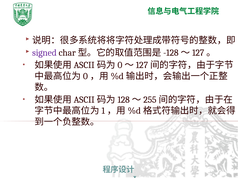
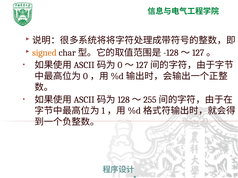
signed colour: purple -> orange (44, 53)
